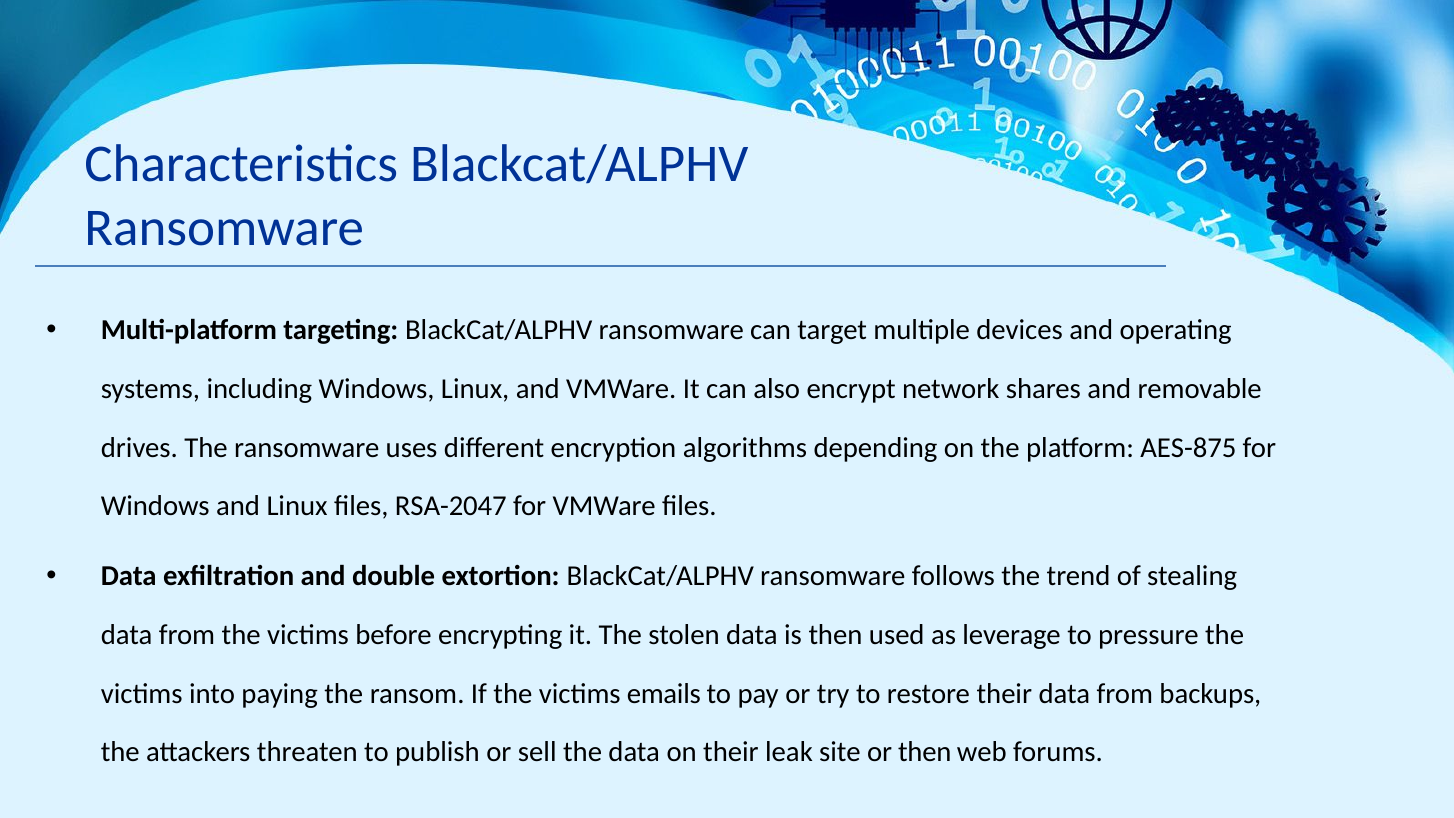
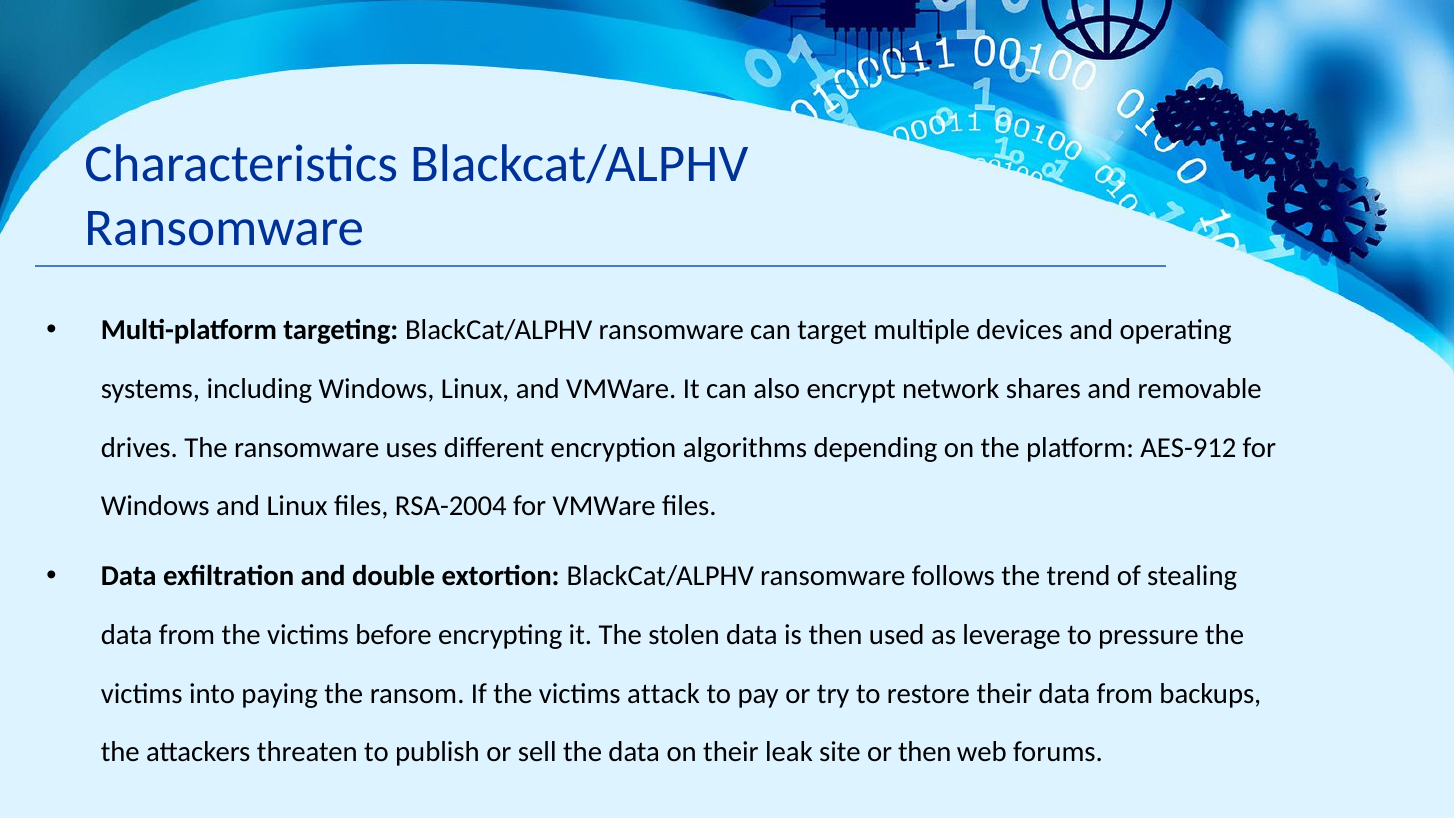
AES-875: AES-875 -> AES-912 (1188, 448)
RSA-2047: RSA-2047 -> RSA-2004 (451, 506)
emails: emails -> attack (664, 693)
